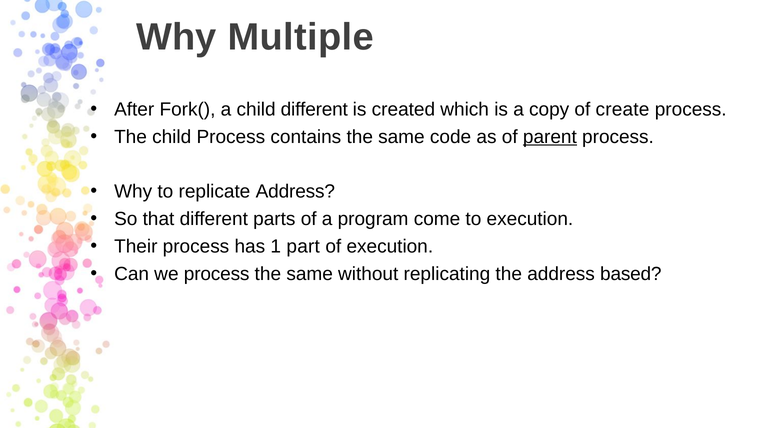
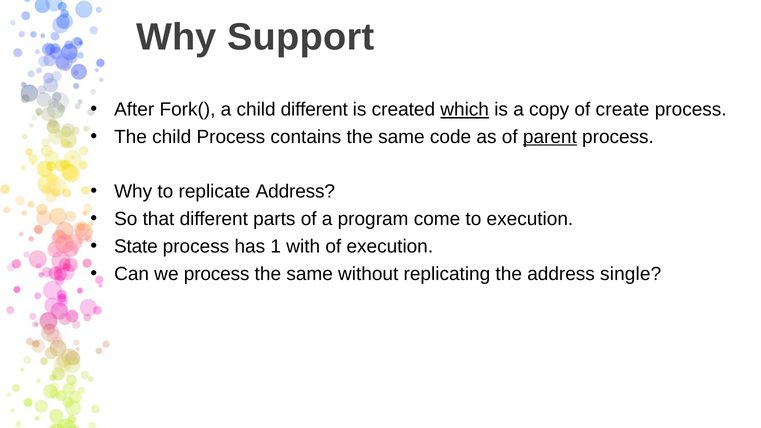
Multiple: Multiple -> Support (301, 37)
which underline: none -> present (465, 110)
Their: Their -> State (136, 246)
part: part -> with (303, 246)
based: based -> single (631, 274)
